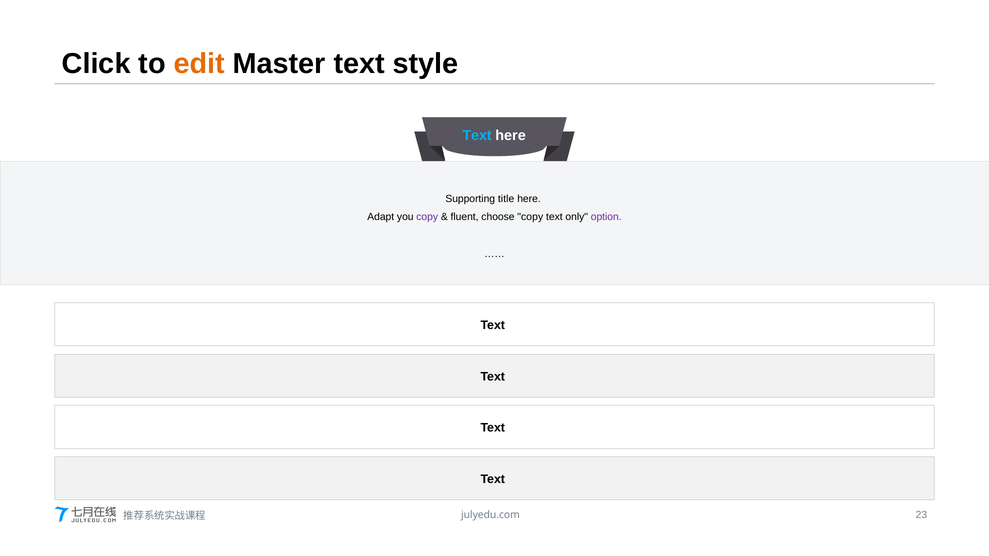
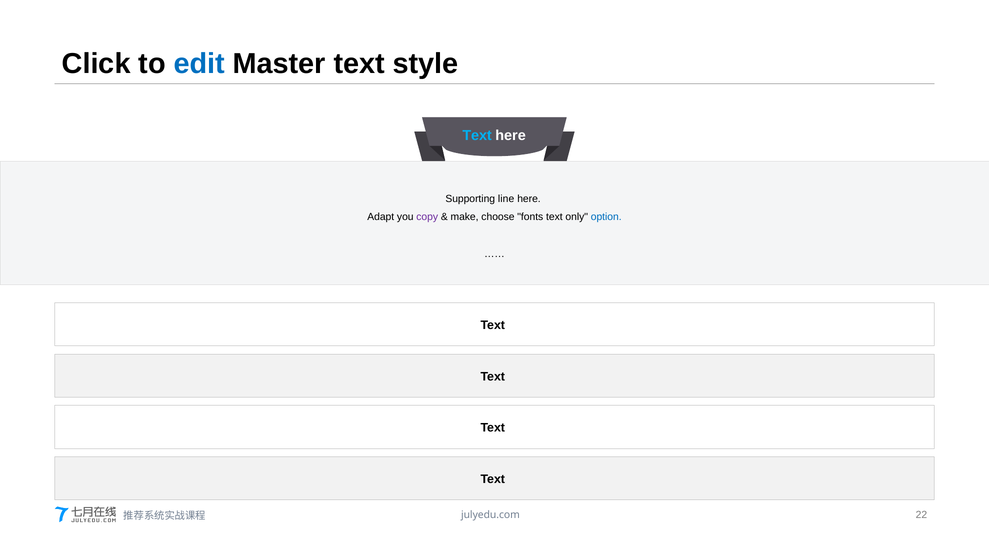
edit colour: orange -> blue (199, 64)
title: title -> line (506, 199)
fluent: fluent -> make (465, 217)
choose copy: copy -> fonts (530, 217)
option colour: purple -> blue (606, 217)
23: 23 -> 22 (921, 515)
